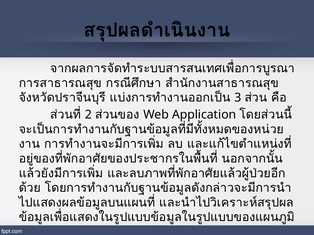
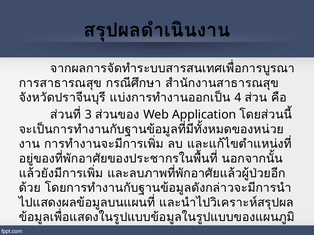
3: 3 -> 4 (238, 98)
2: 2 -> 3 (88, 115)
